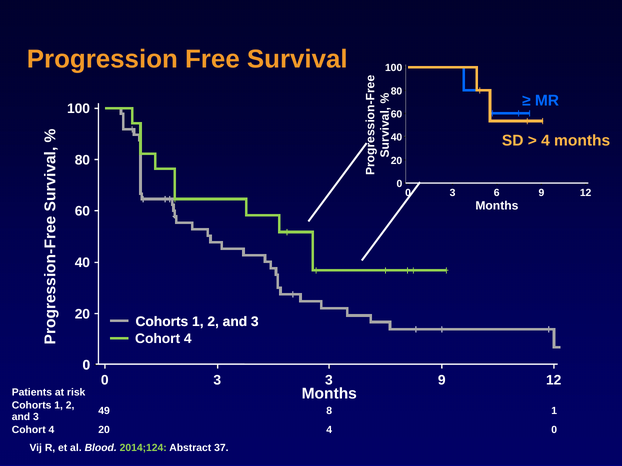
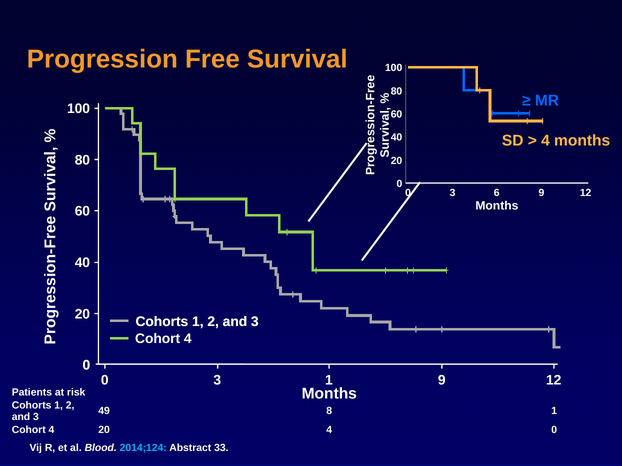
0 3: 3 -> 1 (329, 381)
2014;124 colour: light green -> light blue (143, 448)
37: 37 -> 33 (221, 448)
